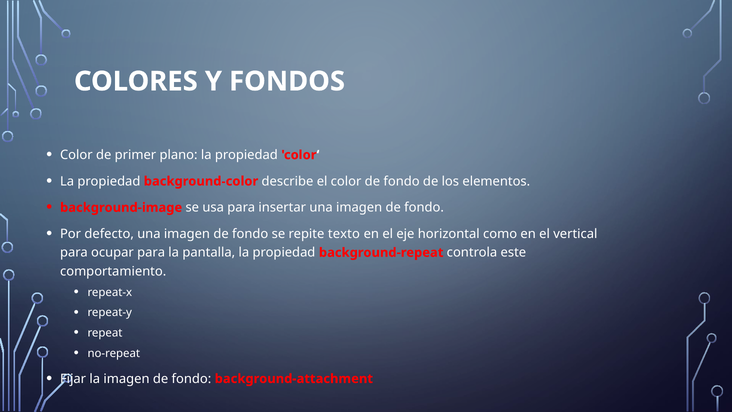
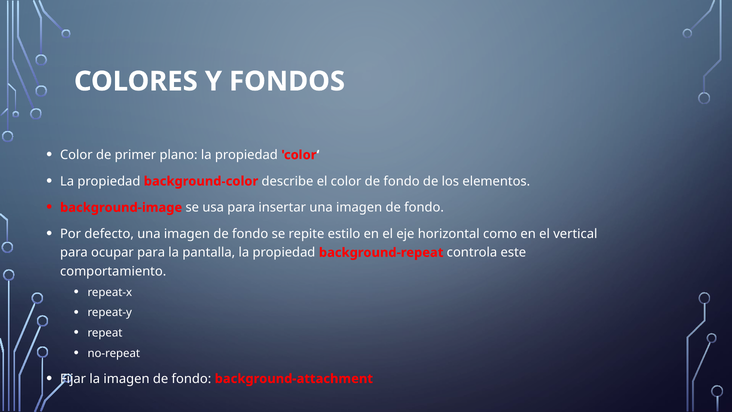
texto: texto -> estilo (344, 234)
